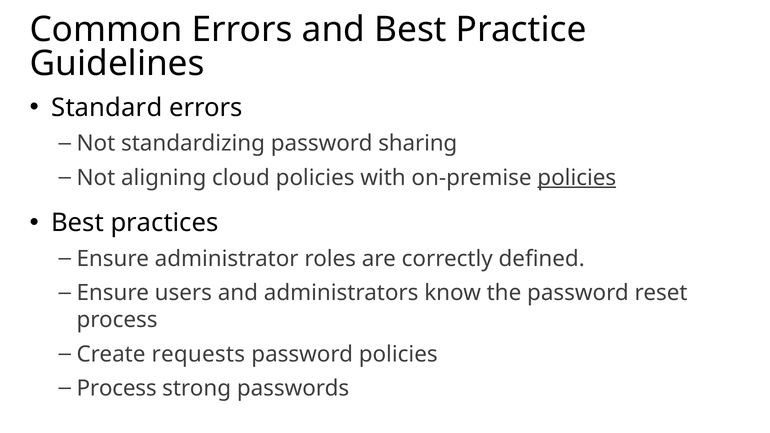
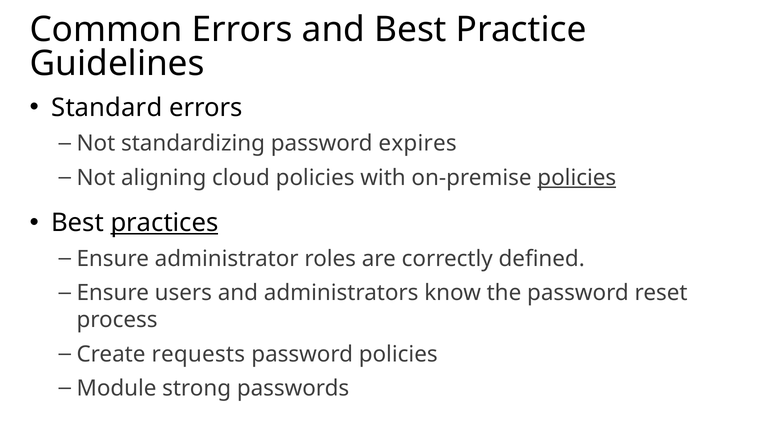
sharing: sharing -> expires (418, 144)
practices underline: none -> present (164, 223)
Process: Process -> Module (117, 388)
